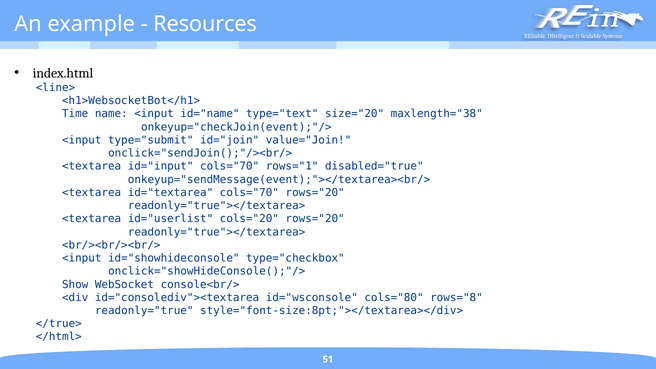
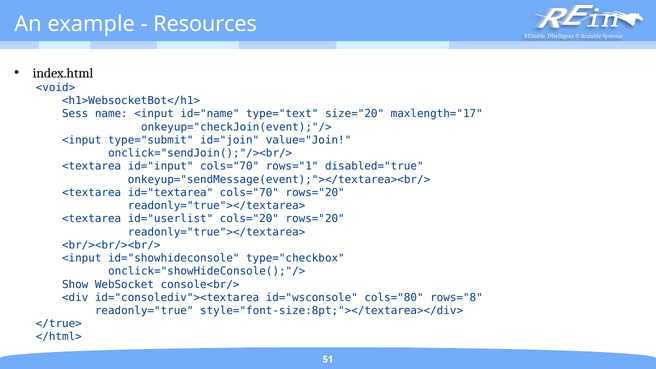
<line>: <line> -> <void> (56, 88)
Time: Time -> Sess (75, 114)
maxlength="38: maxlength="38 -> maxlength="17 (437, 114)
